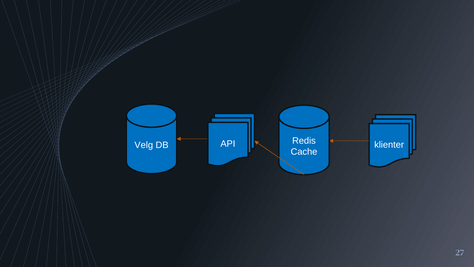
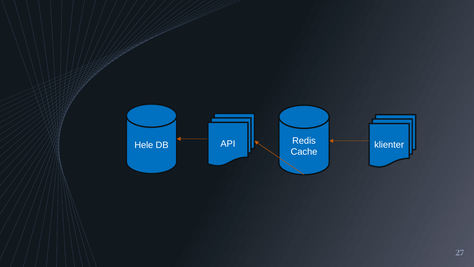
Velg: Velg -> Hele (144, 145)
